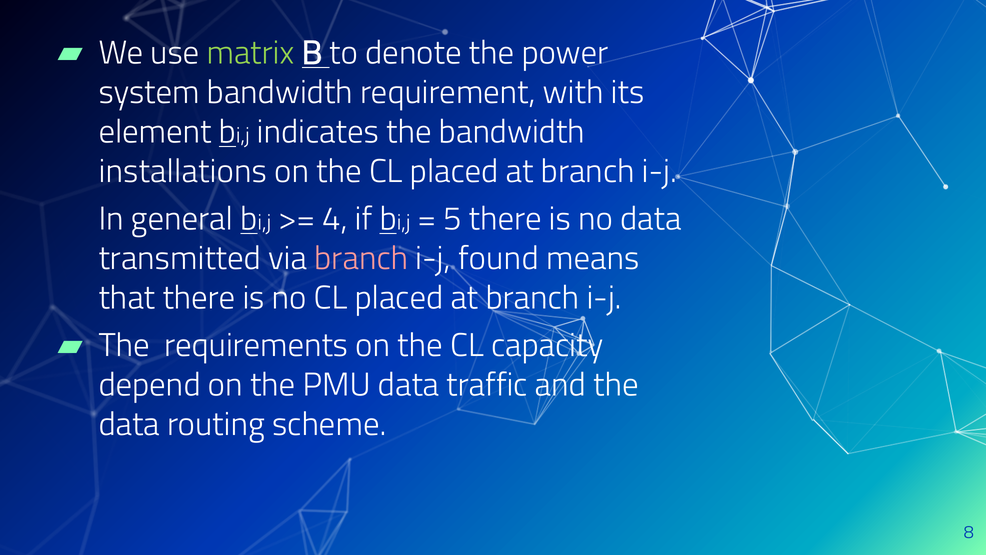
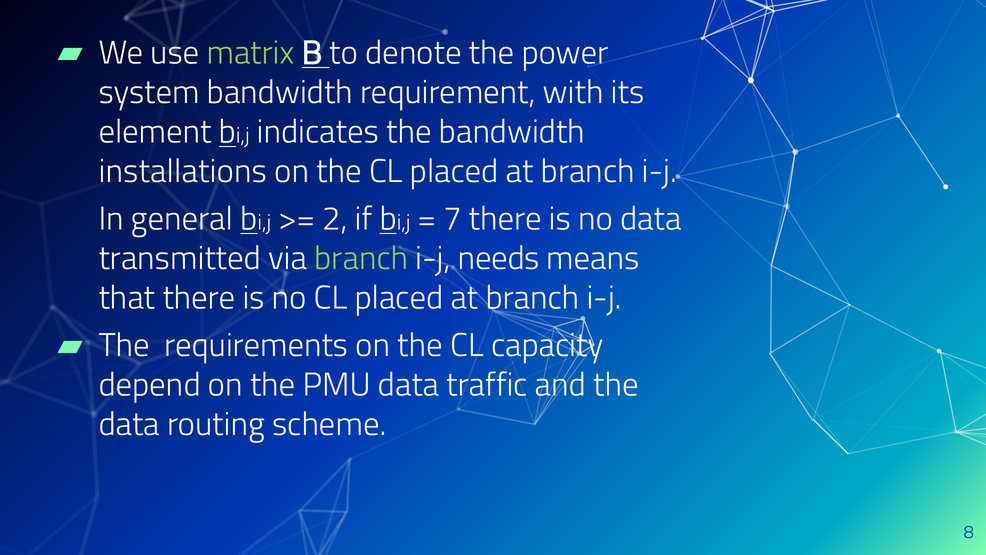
4: 4 -> 2 (335, 219)
5: 5 -> 7 (453, 219)
branch colour: pink -> light green (361, 258)
found: found -> needs (499, 258)
